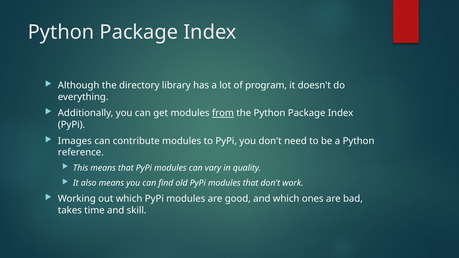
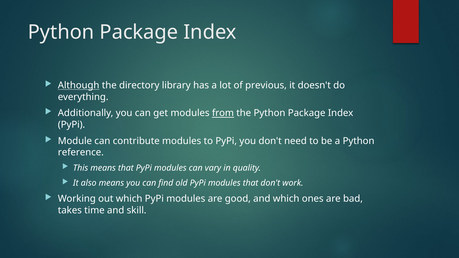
Although underline: none -> present (79, 85)
program: program -> previous (266, 85)
Images: Images -> Module (75, 141)
